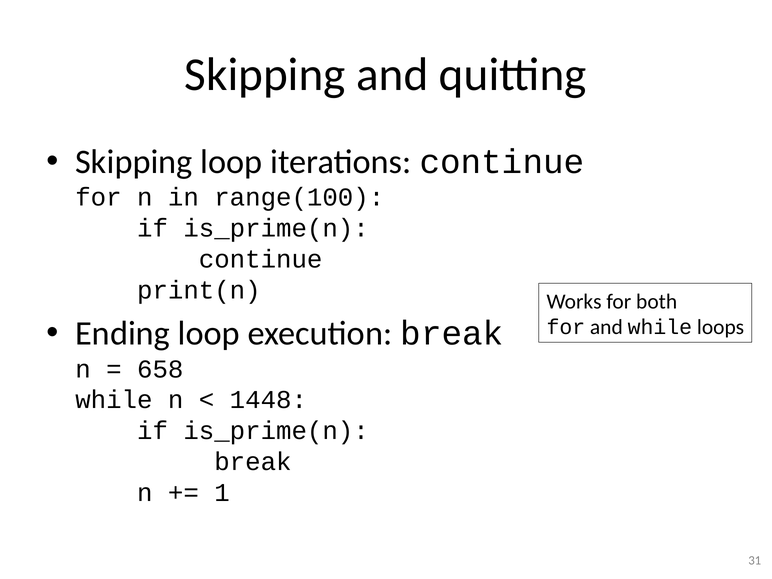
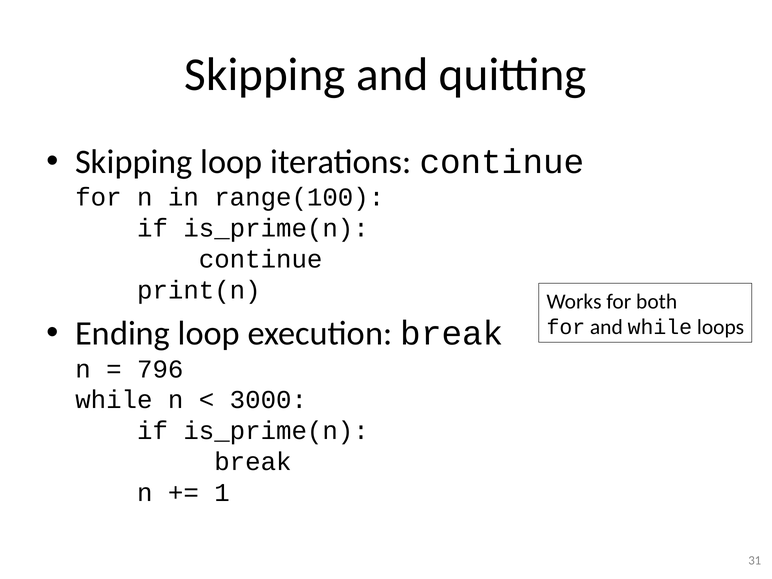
658: 658 -> 796 (160, 369)
1448: 1448 -> 3000 (268, 400)
